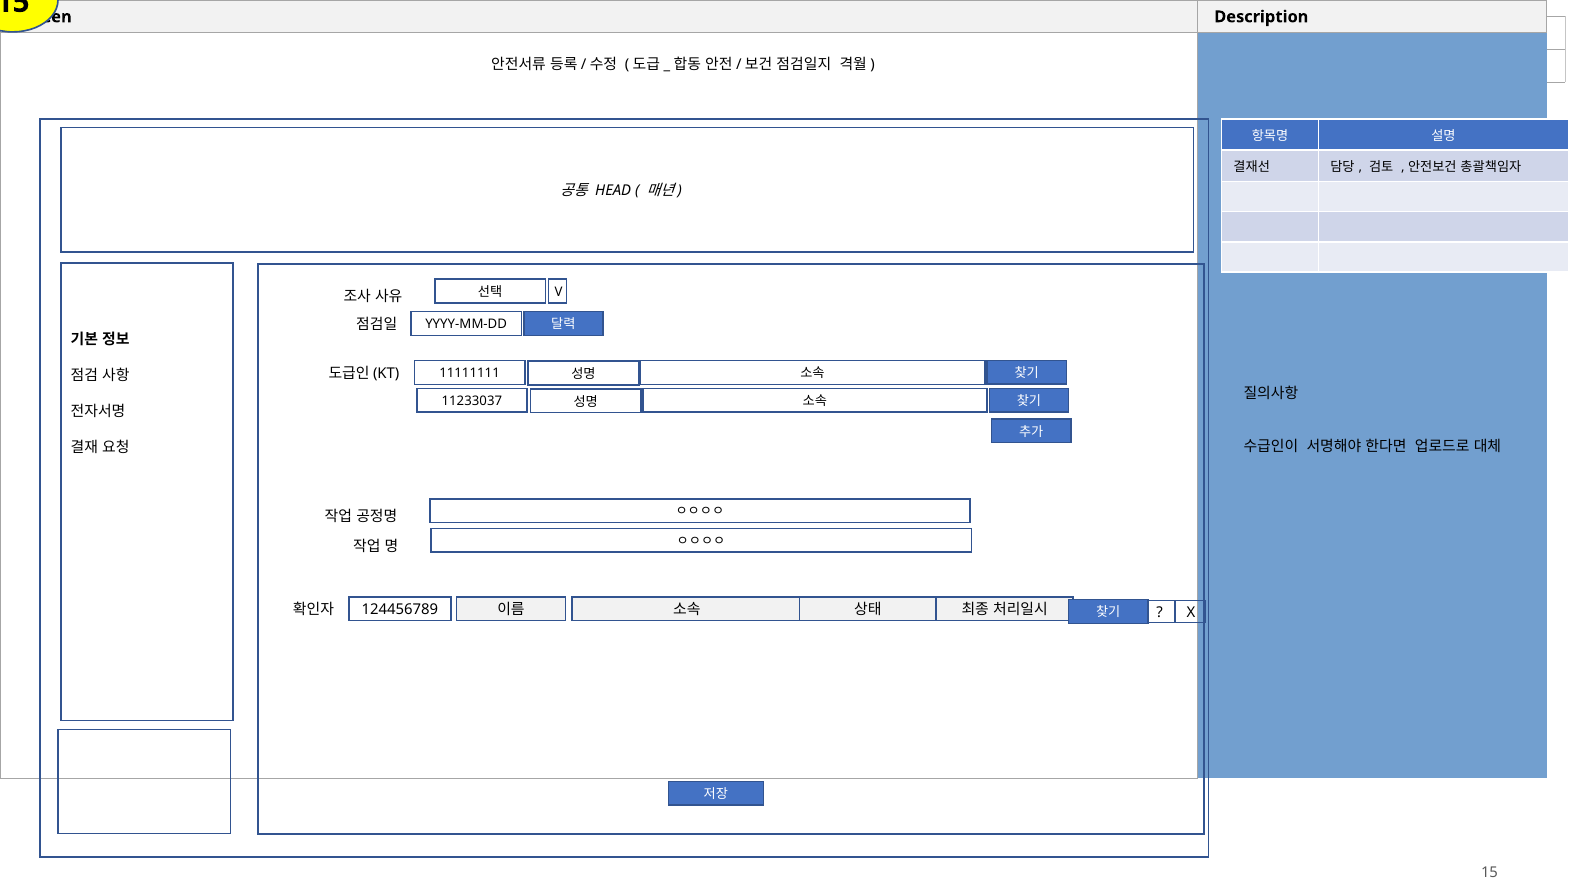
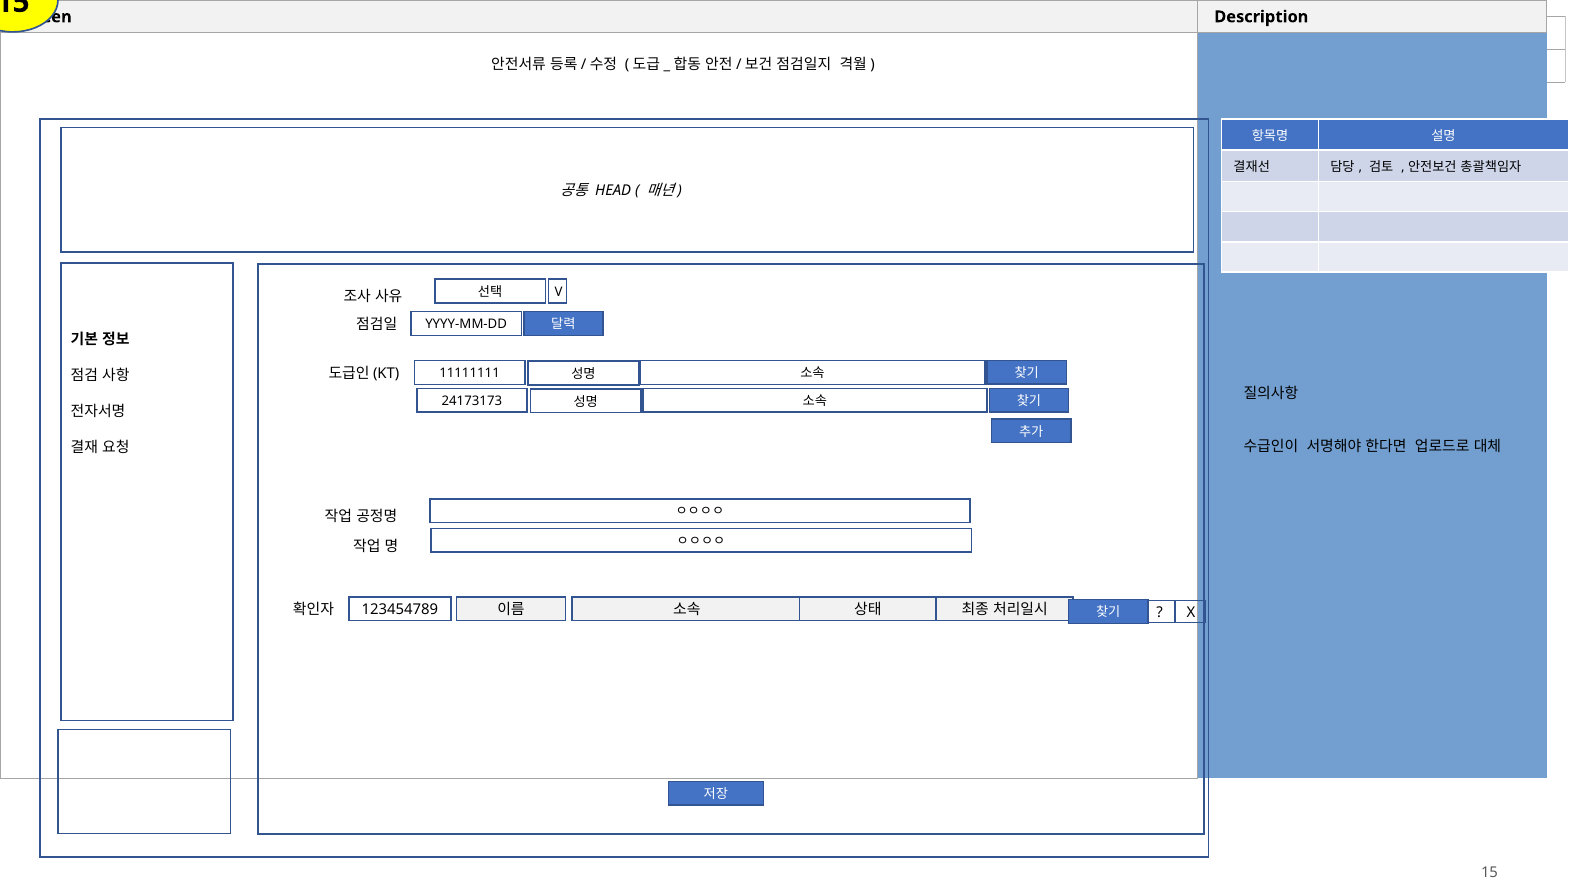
11233037: 11233037 -> 24173173 (472, 401)
124456789: 124456789 -> 123454789 (400, 610)
